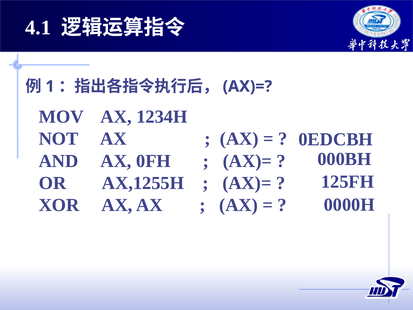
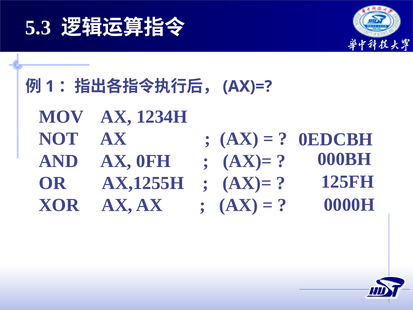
4.1: 4.1 -> 5.3 (38, 28)
